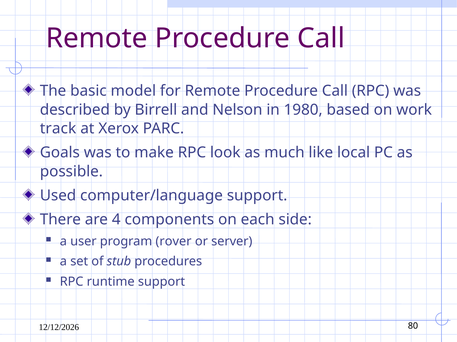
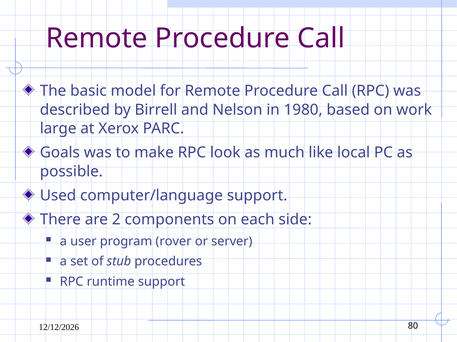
track: track -> large (58, 129)
4: 4 -> 2 (116, 220)
